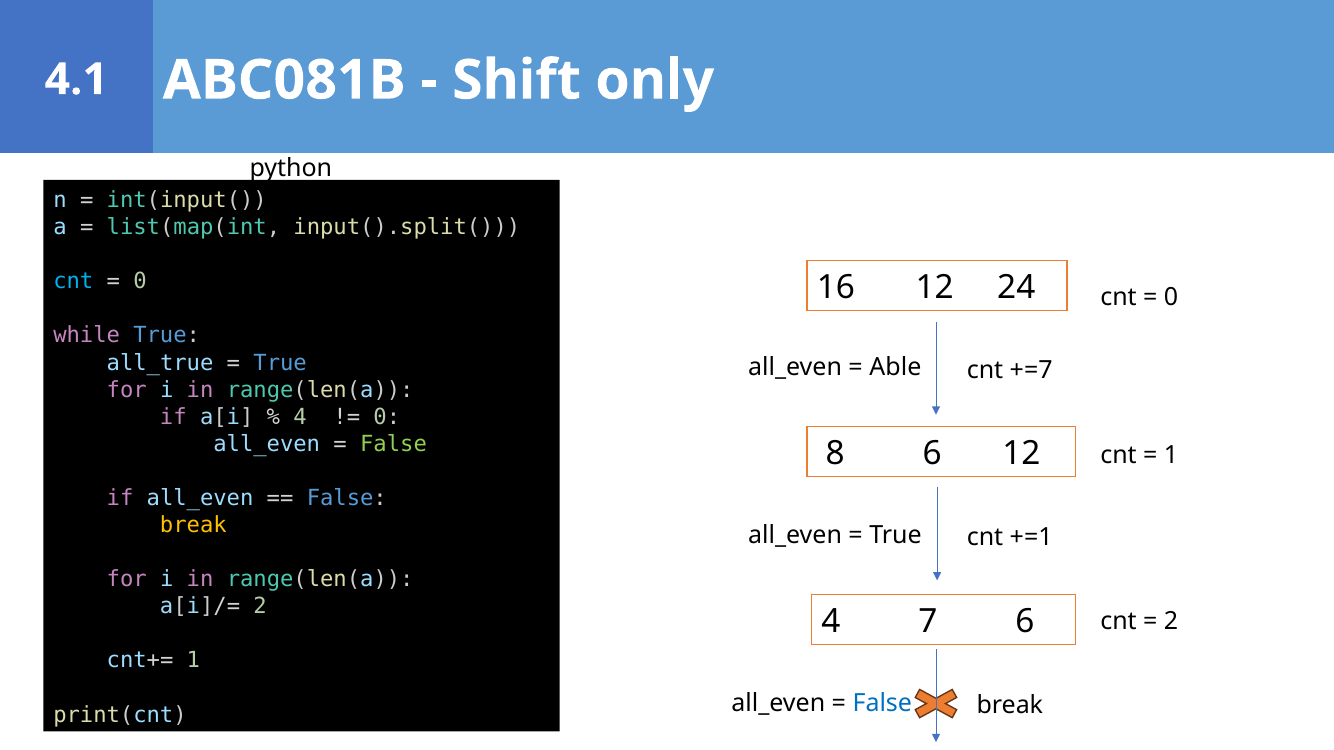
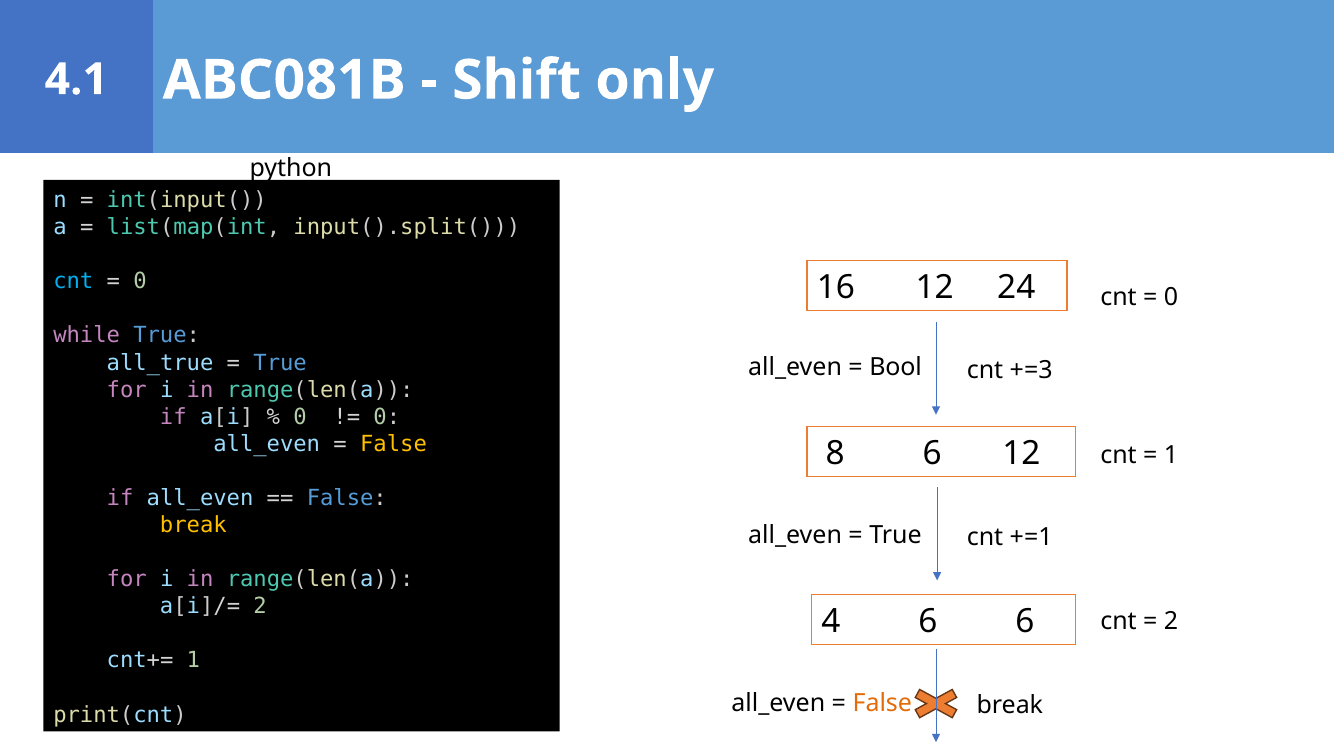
Able: Able -> Bool (896, 367)
+=7: +=7 -> +=3 (1031, 371)
4: 4 -> 0 (300, 417)
False colour: light green -> yellow (394, 444)
4 7: 7 -> 6 (928, 622)
False colour: blue -> orange (882, 703)
